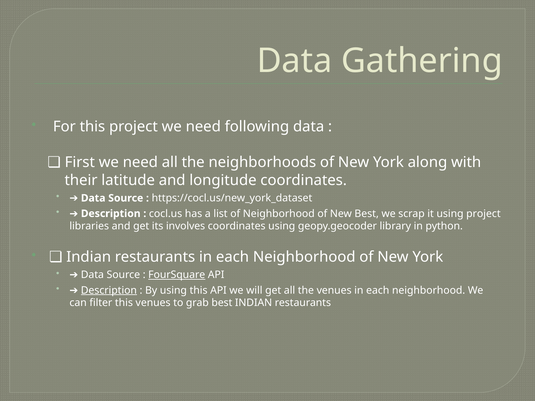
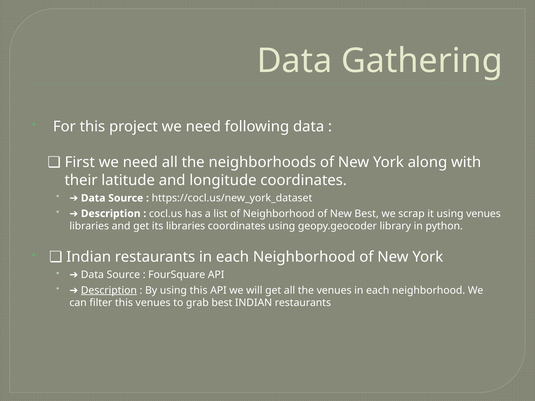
using project: project -> venues (484, 214)
its involves: involves -> libraries (186, 226)
FourSquare underline: present -> none (177, 275)
